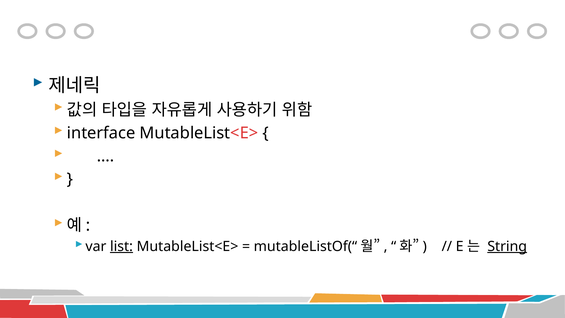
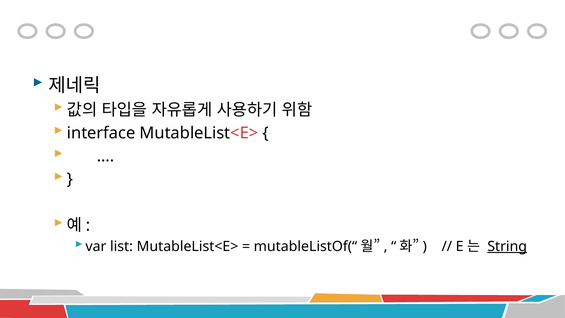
list underline: present -> none (121, 246)
